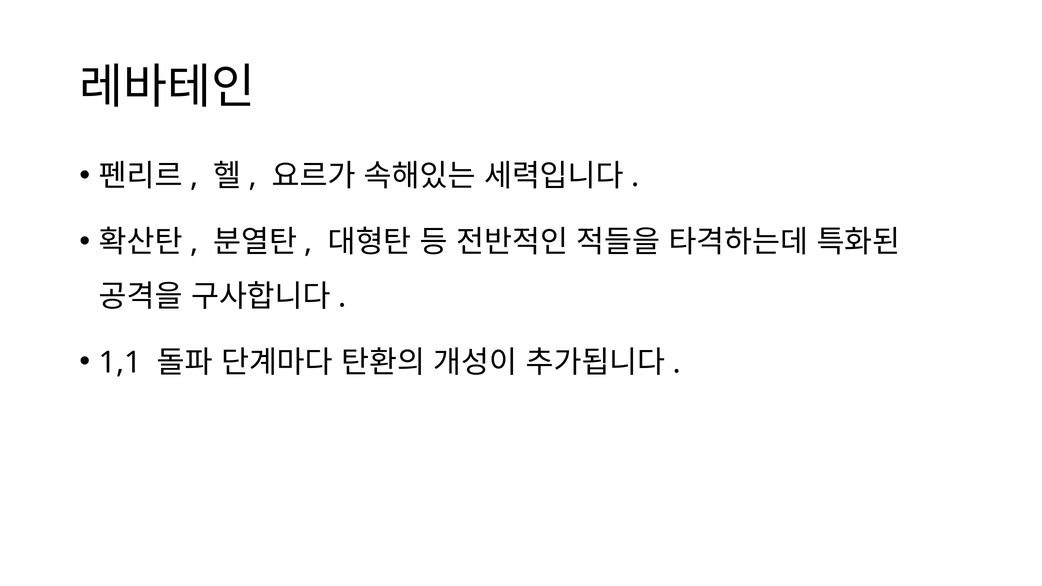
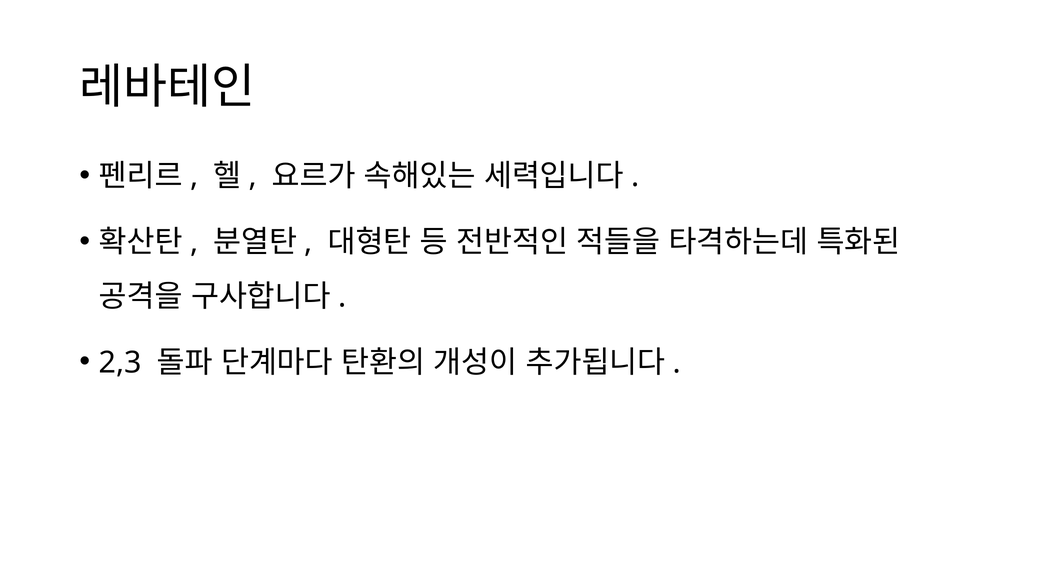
1,1: 1,1 -> 2,3 (120, 363)
